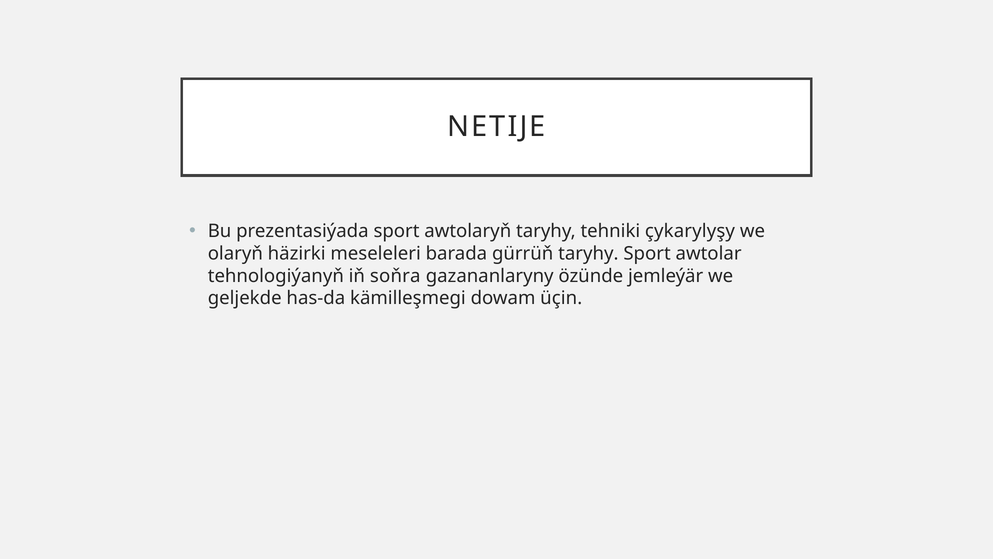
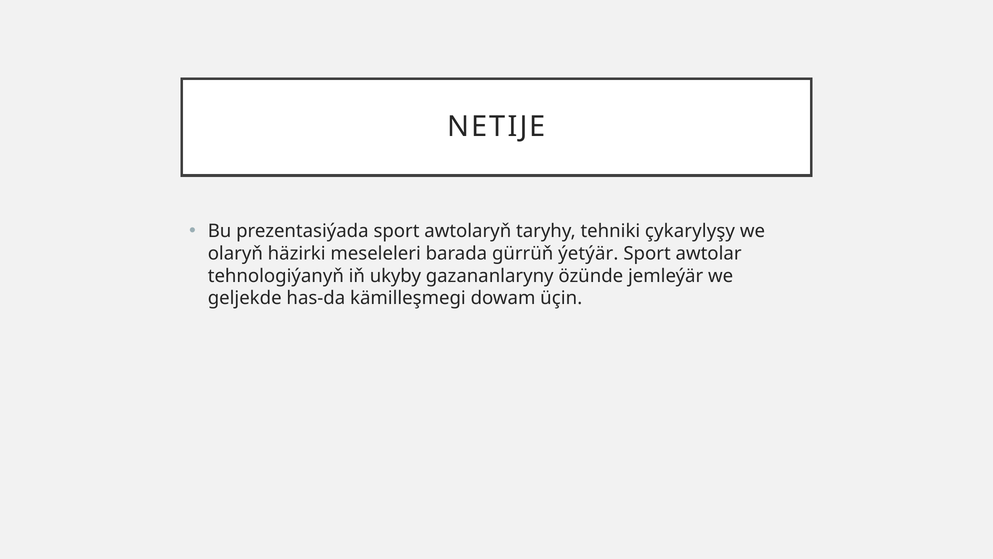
gürrüň taryhy: taryhy -> ýetýär (588, 253)
soňra: soňra -> ukyby (395, 276)
